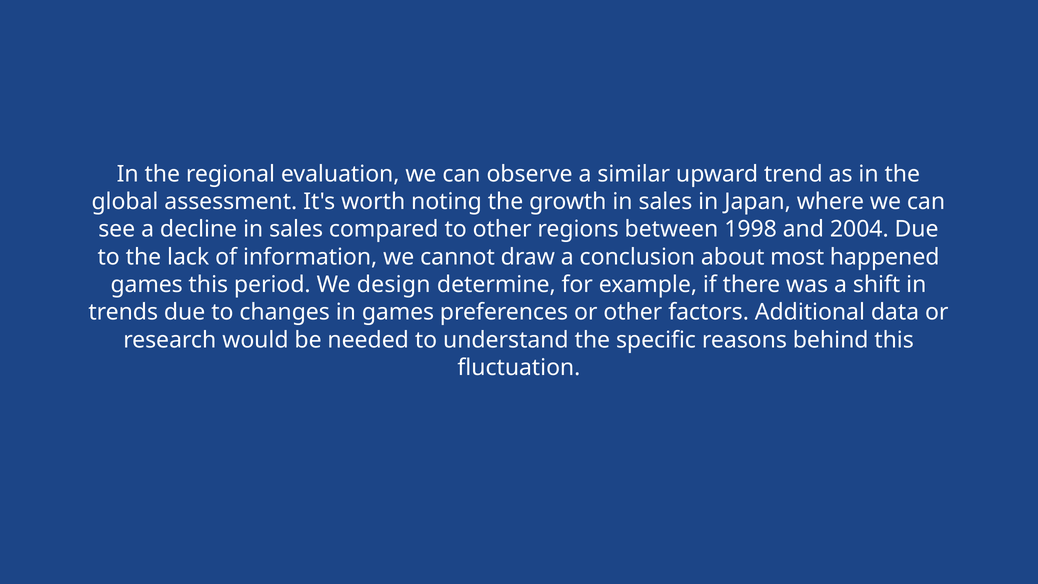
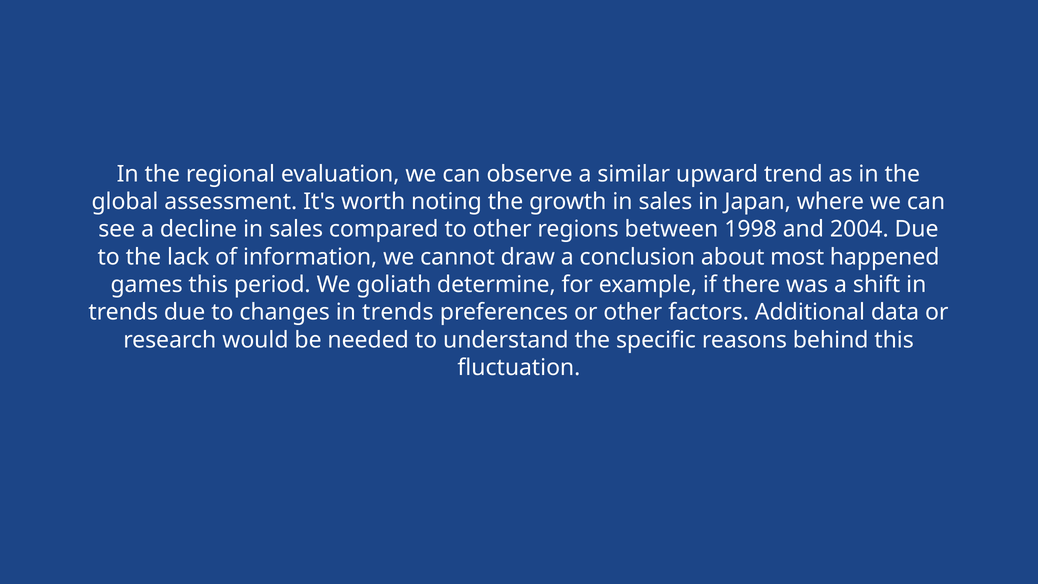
design: design -> goliath (394, 285)
changes in games: games -> trends (398, 312)
